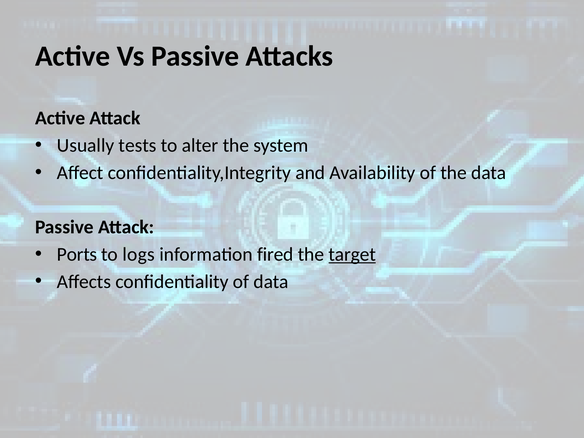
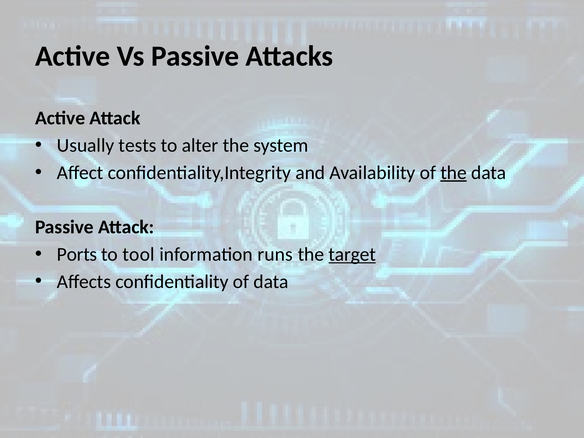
the underline: none -> present (454, 173)
logs: logs -> tool (139, 254)
fired: fired -> runs (275, 254)
